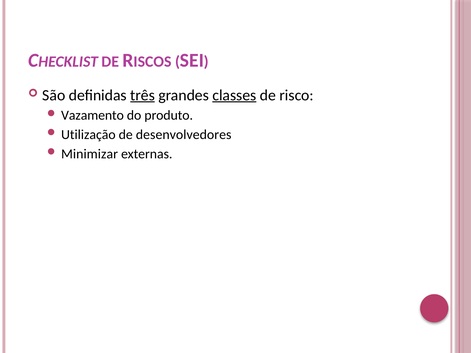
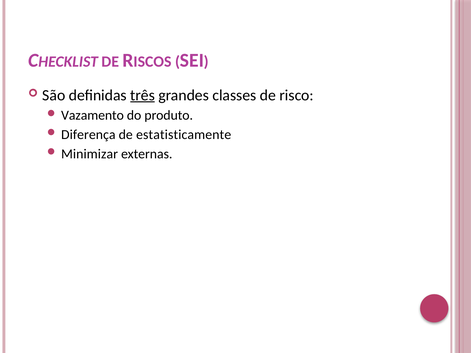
classes underline: present -> none (234, 95)
Utilização: Utilização -> Diferença (88, 135)
desenvolvedores: desenvolvedores -> estatisticamente (184, 135)
